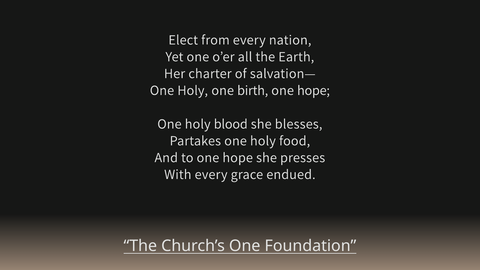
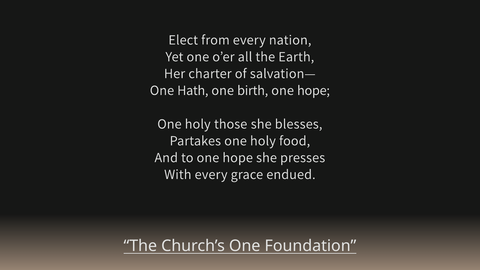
Holy: Holy -> Hath (193, 90)
blood: blood -> those (231, 124)
